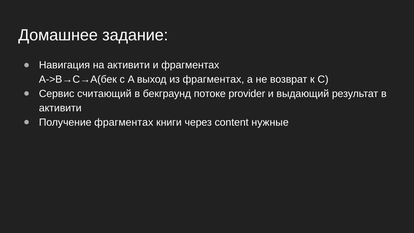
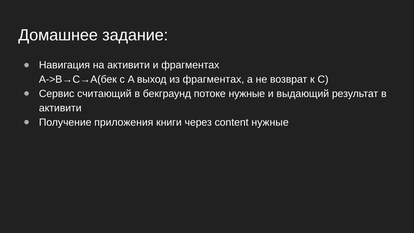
потоке provider: provider -> нужные (247, 94)
Получение фрагментах: фрагментах -> приложения (124, 122)
